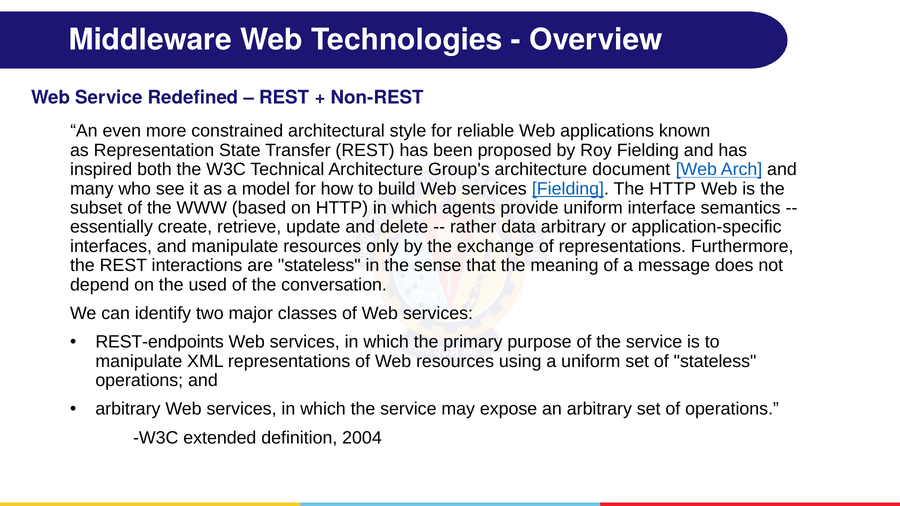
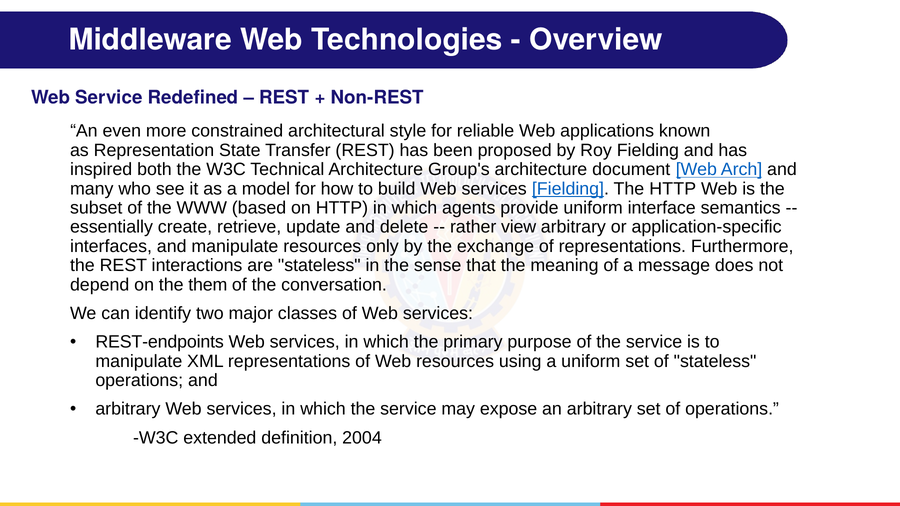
data: data -> view (519, 227)
used: used -> them (208, 285)
